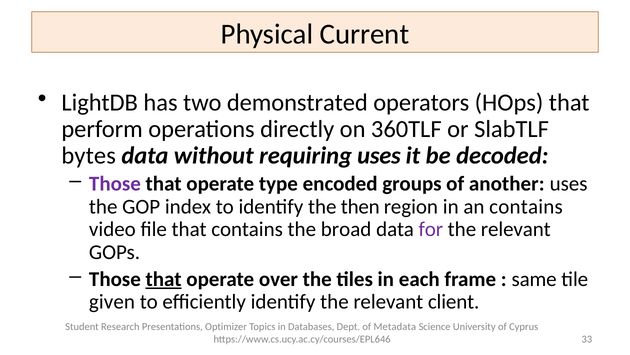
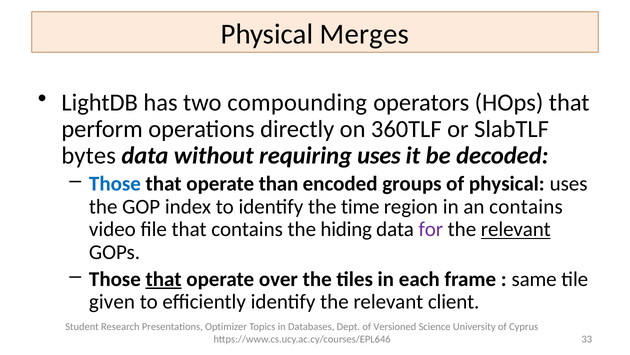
Current: Current -> Merges (364, 34)
demonstrated: demonstrated -> compounding (297, 102)
Those colour: purple -> blue (115, 184)
type: type -> than (279, 184)
of another: another -> physical (507, 184)
then: then -> time (360, 206)
broad: broad -> hiding (346, 229)
relevant underline: none -> present (516, 229)
Metadata: Metadata -> Versioned (395, 326)
